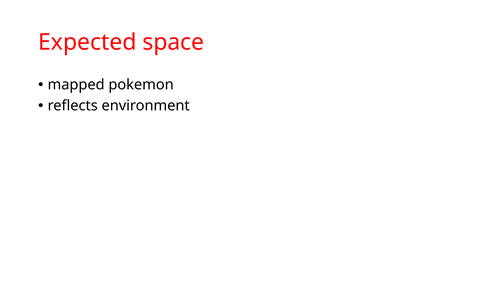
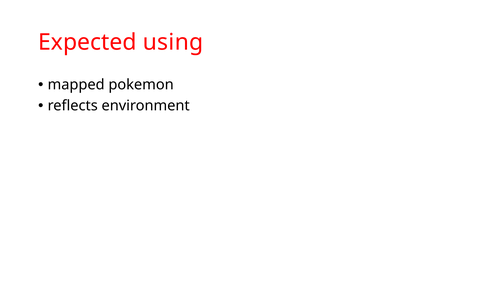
space: space -> using (173, 42)
